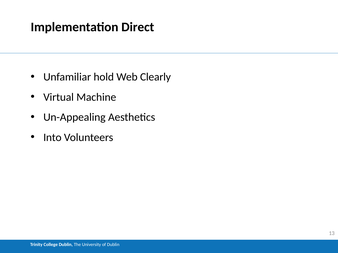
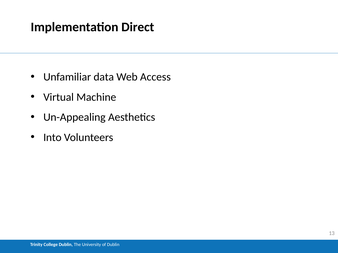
hold: hold -> data (104, 77)
Clearly: Clearly -> Access (155, 77)
